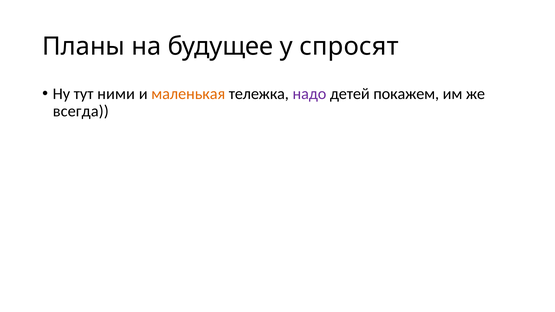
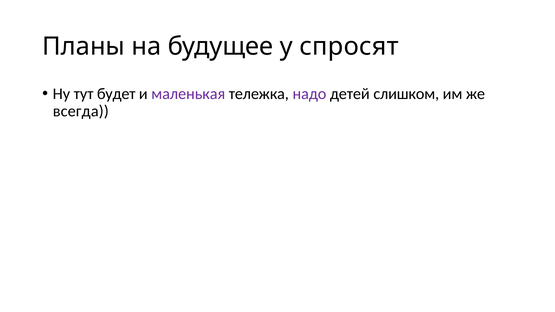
ними: ними -> будет (116, 94)
маленькая colour: orange -> purple (188, 94)
покажем: покажем -> слишком (406, 94)
